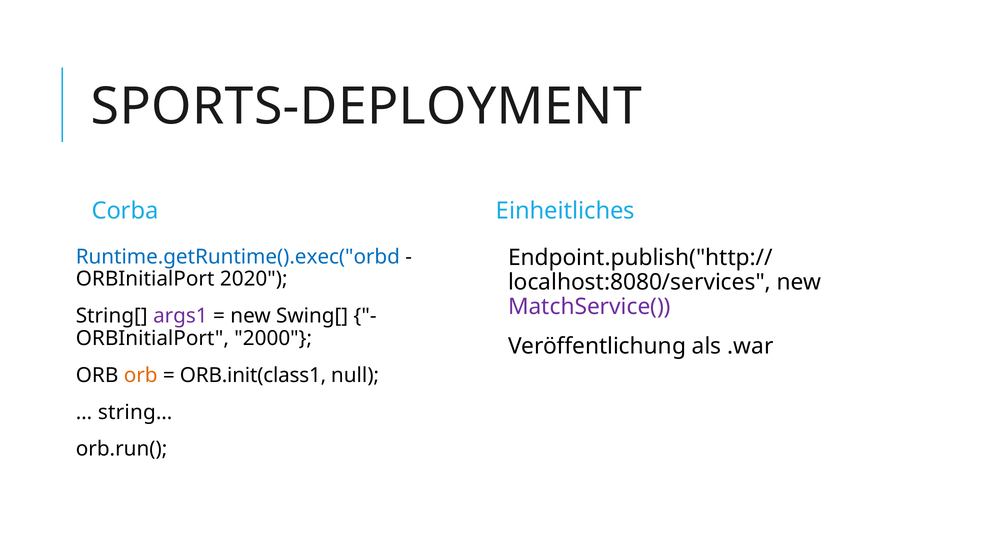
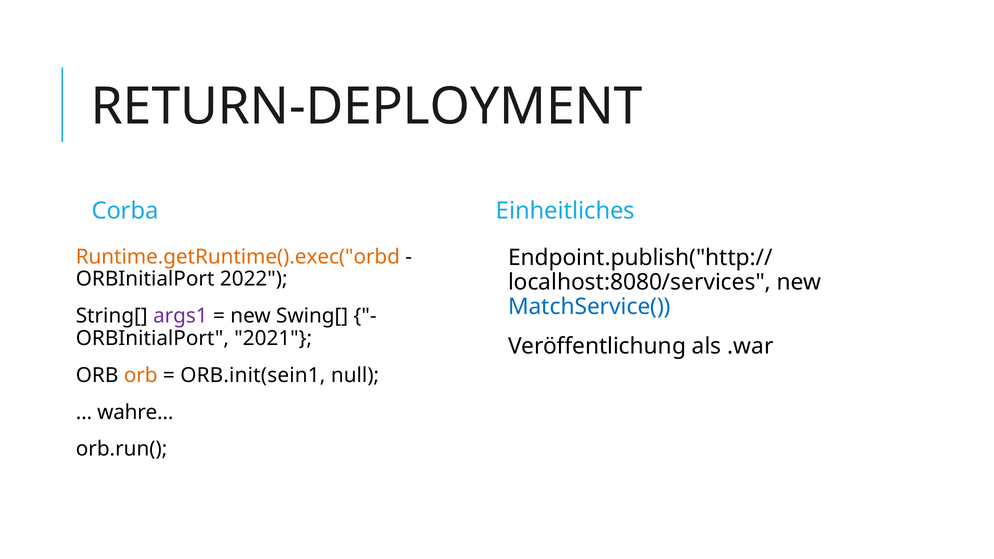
SPORTS-DEPLOYMENT: SPORTS-DEPLOYMENT -> RETURN-DEPLOYMENT (367, 107)
Runtime.getRuntime().exec("orbd colour: blue -> orange (238, 257)
2020: 2020 -> 2022 (254, 279)
MatchService( colour: purple -> blue (589, 307)
2000: 2000 -> 2021 (273, 338)
ORB.init(class1: ORB.init(class1 -> ORB.init(sein1 (253, 375)
string…: string… -> wahre… (135, 412)
